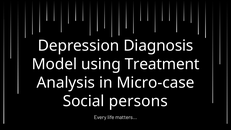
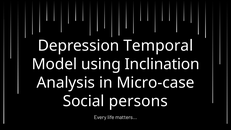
Diagnosis: Diagnosis -> Temporal (158, 46)
Treatment: Treatment -> Inclination (162, 64)
